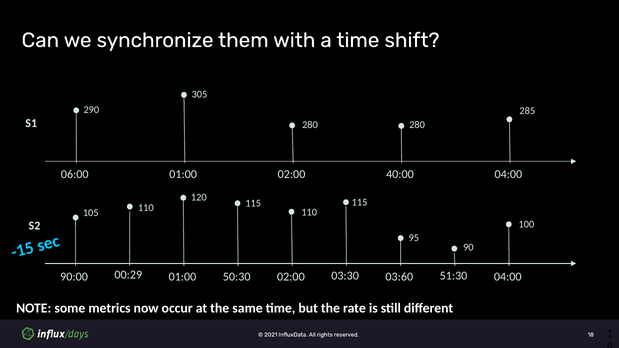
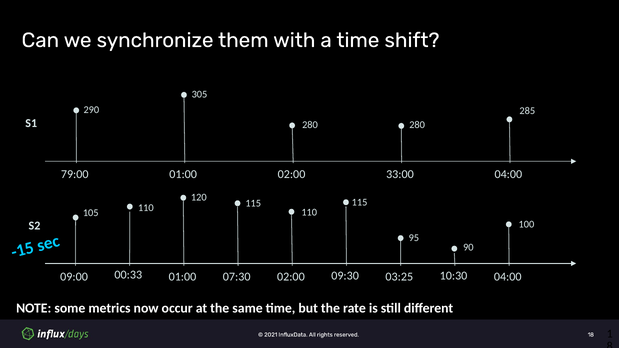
06:00: 06:00 -> 79:00 (75, 174)
40:00: 40:00 -> 33:00 (400, 174)
00:29: 00:29 -> 00:33 (128, 275)
03:30: 03:30 -> 09:30 (345, 276)
51:30: 51:30 -> 10:30 (454, 276)
50:30: 50:30 -> 07:30 (237, 277)
90:00: 90:00 -> 09:00 (74, 277)
03:60: 03:60 -> 03:25 (399, 277)
